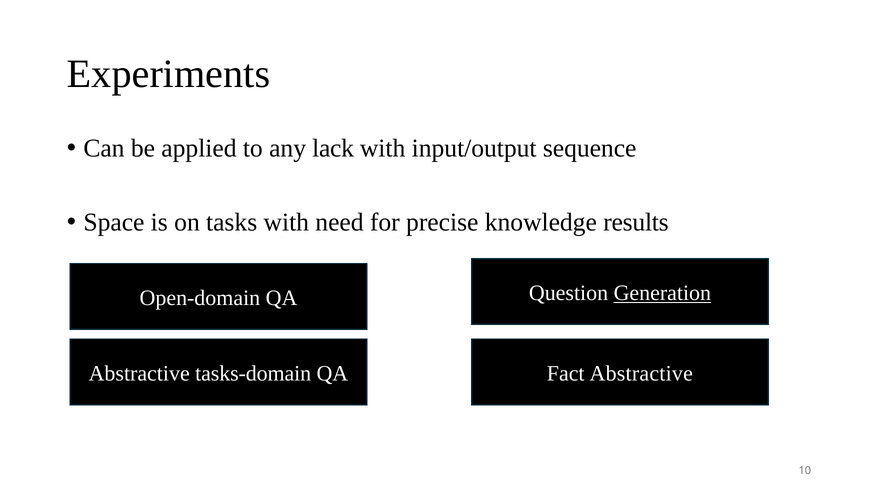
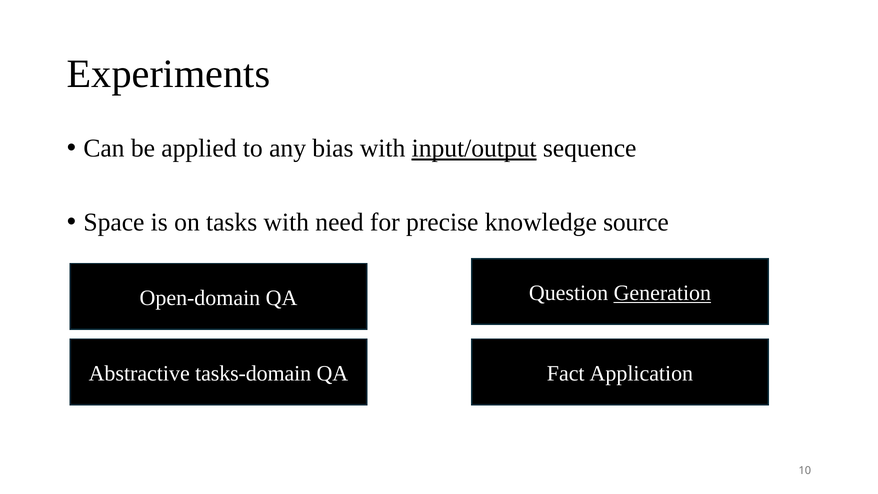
lack: lack -> bias (333, 148)
input/output underline: none -> present (474, 148)
results: results -> source (636, 222)
Fact Abstractive: Abstractive -> Application (641, 373)
